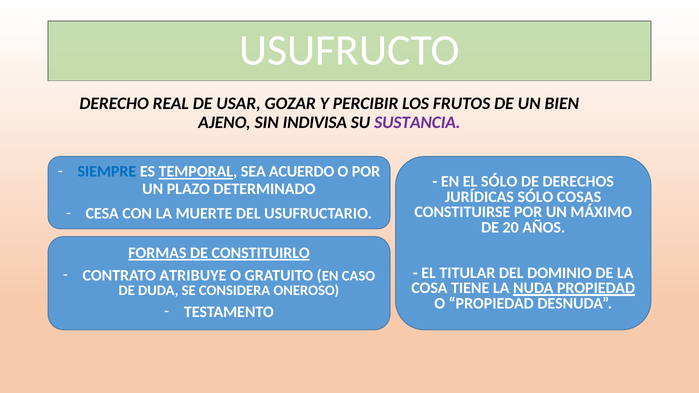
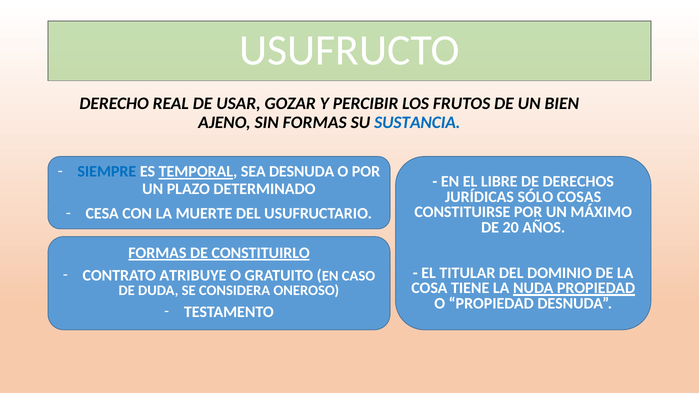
SIN INDIVISA: INDIVISA -> FORMAS (315, 123)
SUSTANCIA colour: purple -> blue (417, 123)
SEA ACUERDO: ACUERDO -> DESNUDA (302, 172)
EL SÓLO: SÓLO -> LIBRE (499, 182)
